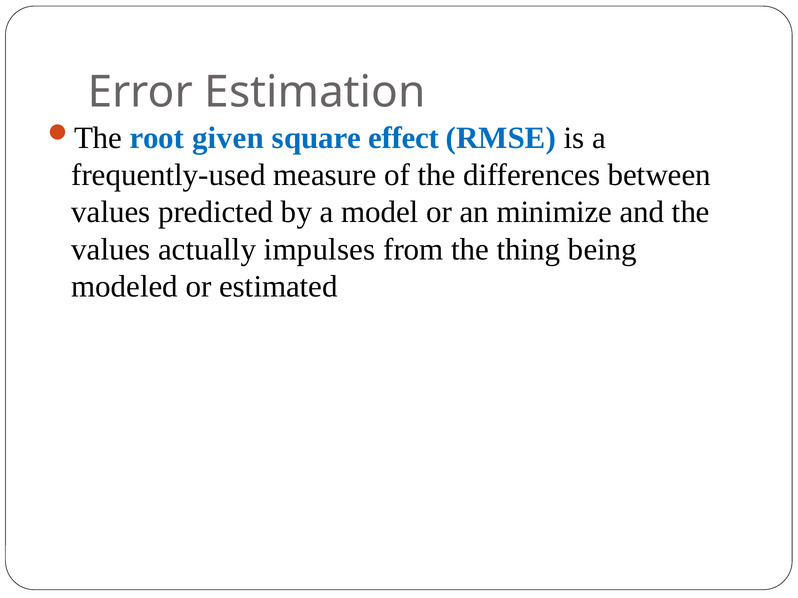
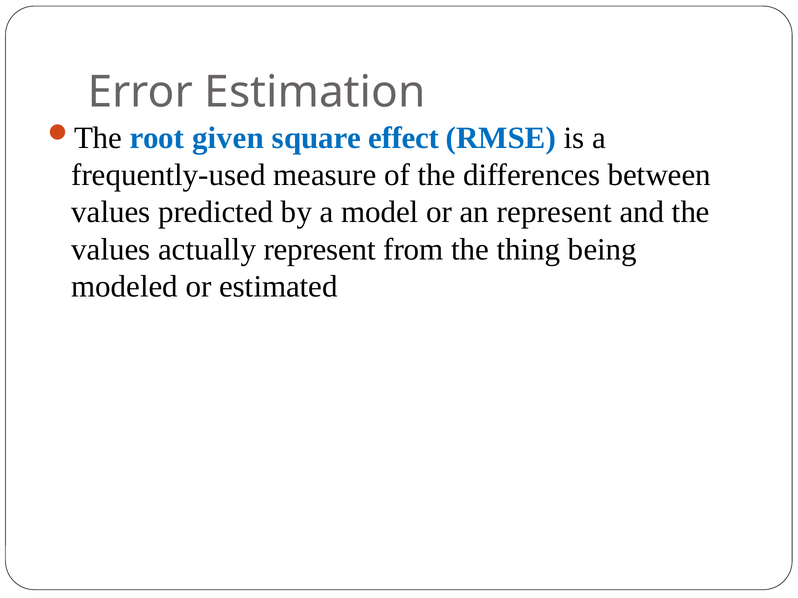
an minimize: minimize -> represent (554, 212)
actually impulses: impulses -> represent (320, 250)
